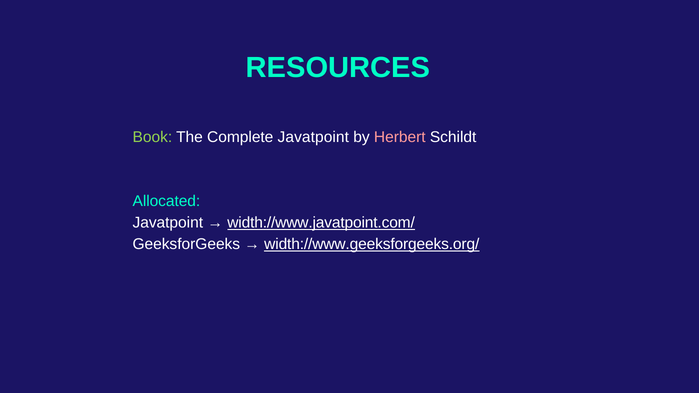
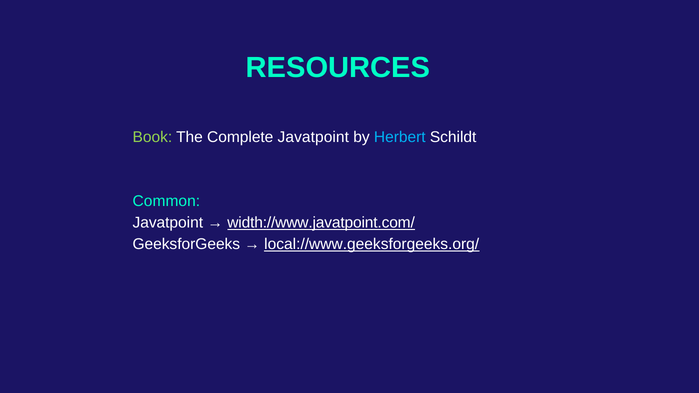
Herbert colour: pink -> light blue (400, 137)
Allocated: Allocated -> Common (166, 201)
width://www.geeksforgeeks.org/: width://www.geeksforgeeks.org/ -> local://www.geeksforgeeks.org/ (372, 244)
